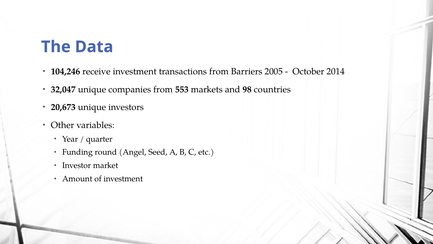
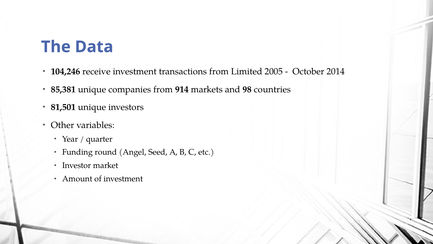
Barriers: Barriers -> Limited (247, 71)
32,047: 32,047 -> 85,381 (63, 89)
553: 553 -> 914 (182, 89)
20,673: 20,673 -> 81,501 (63, 107)
